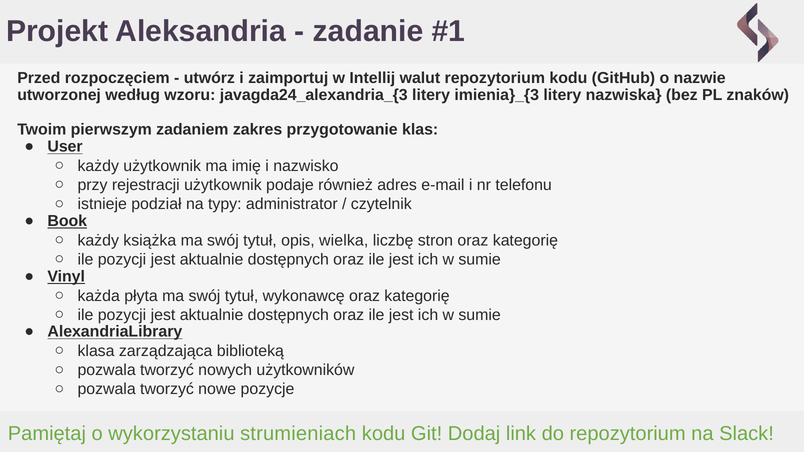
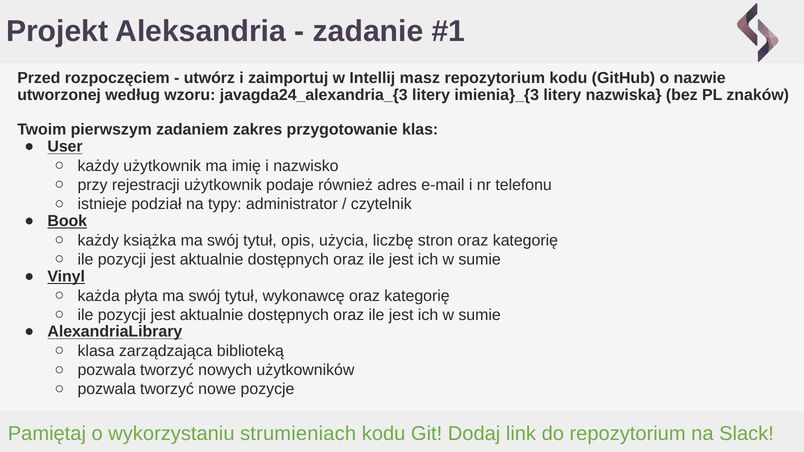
walut: walut -> masz (420, 78)
wielka: wielka -> użycia (344, 241)
